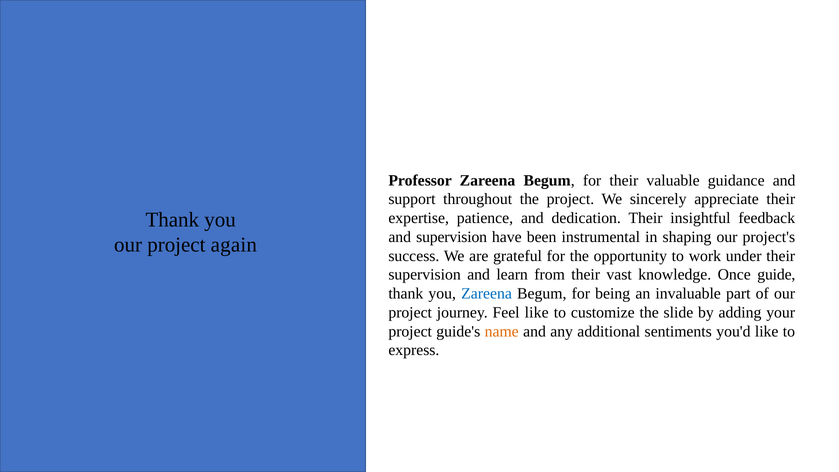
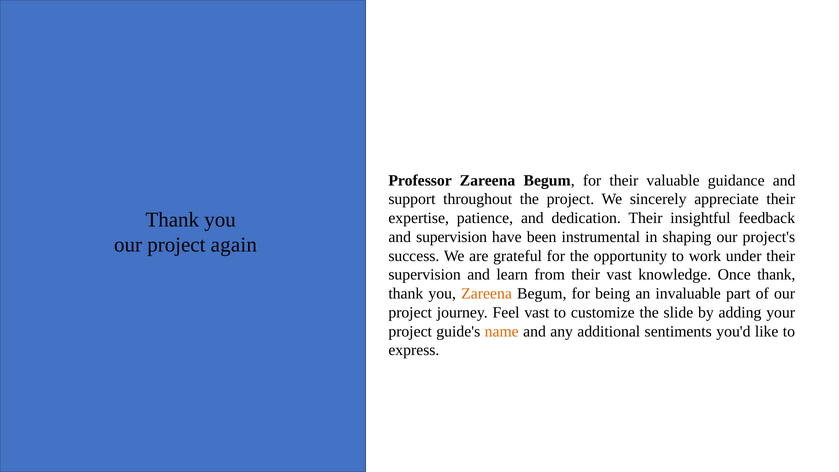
Once guide: guide -> thank (776, 275)
Zareena colour: blue -> orange (487, 294)
Feel like: like -> vast (537, 312)
